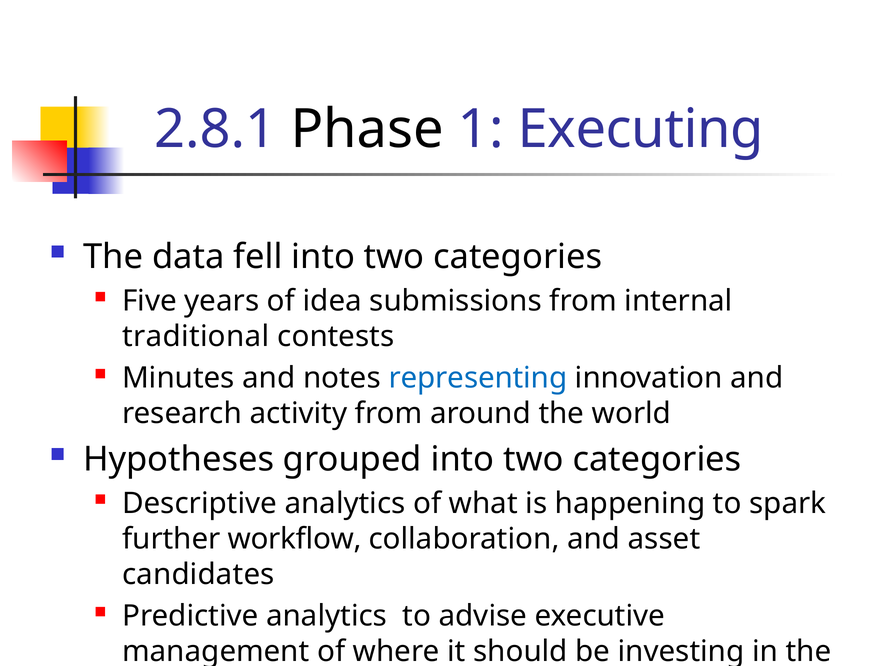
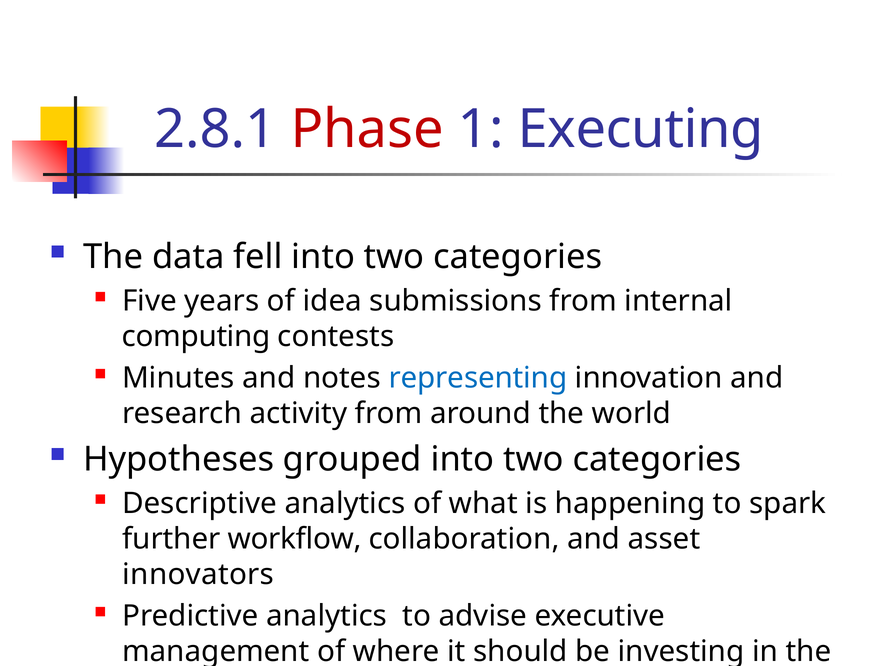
Phase colour: black -> red (367, 130)
traditional: traditional -> computing (196, 337)
candidates: candidates -> innovators (198, 574)
